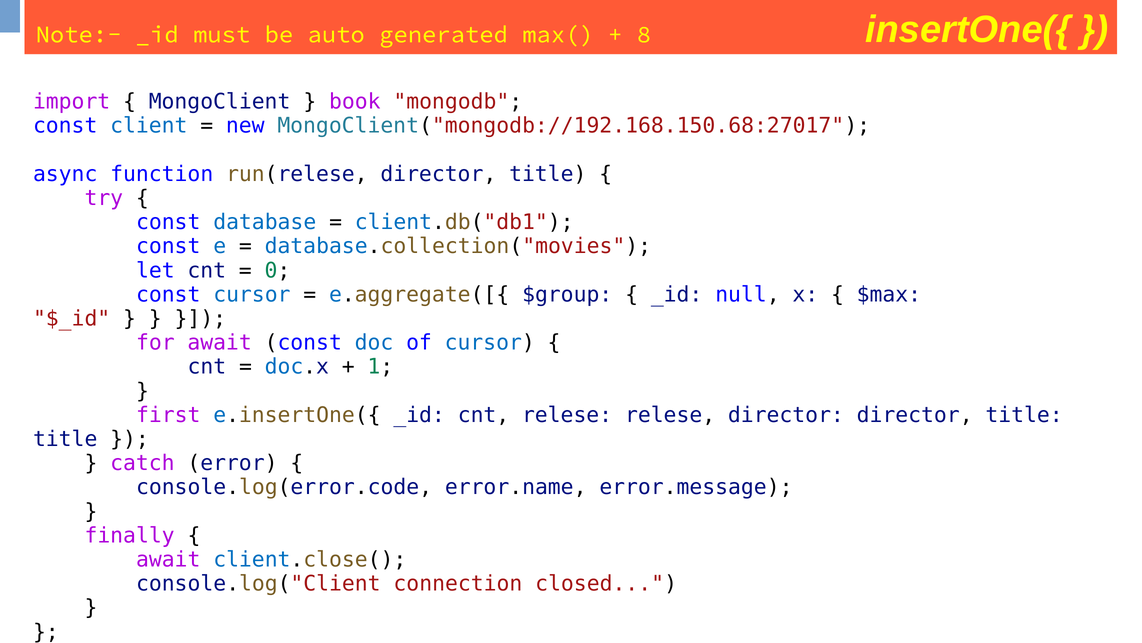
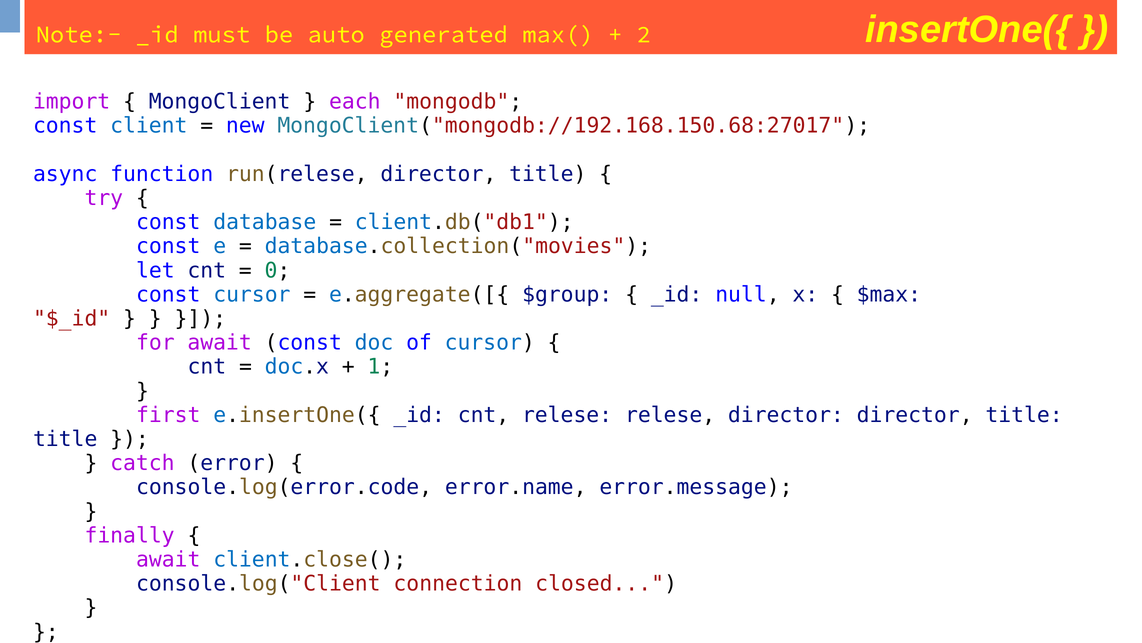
8: 8 -> 2 (644, 34)
book: book -> each (355, 102)
